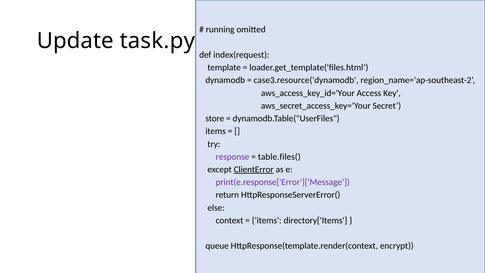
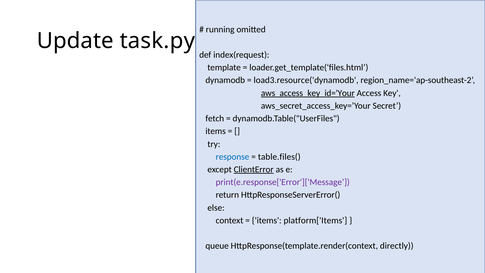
case3.resource('dynamodb: case3.resource('dynamodb -> load3.resource('dynamodb (306, 80)
aws_access_key_id='Your underline: none -> present (308, 93)
store: store -> fetch (215, 118)
response colour: purple -> blue (232, 157)
directory['Items: directory['Items -> platform['Items (315, 220)
encrypt: encrypt -> directly (397, 246)
